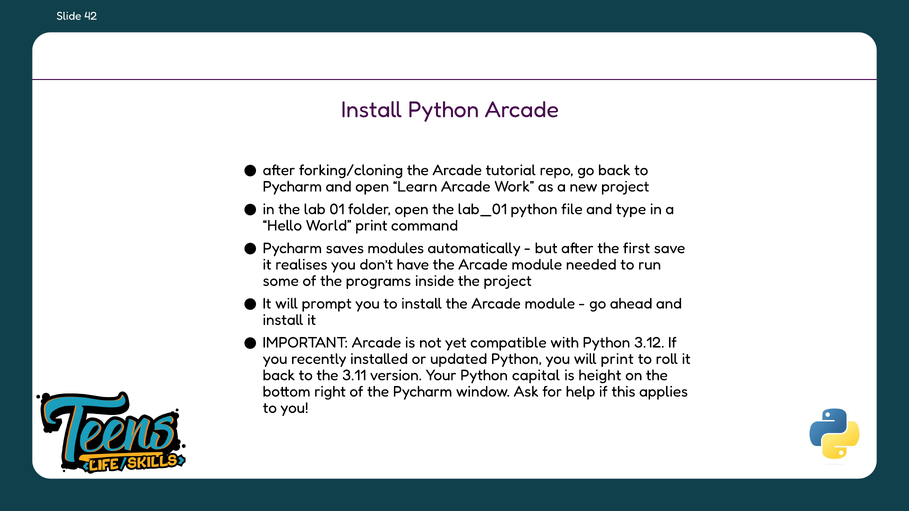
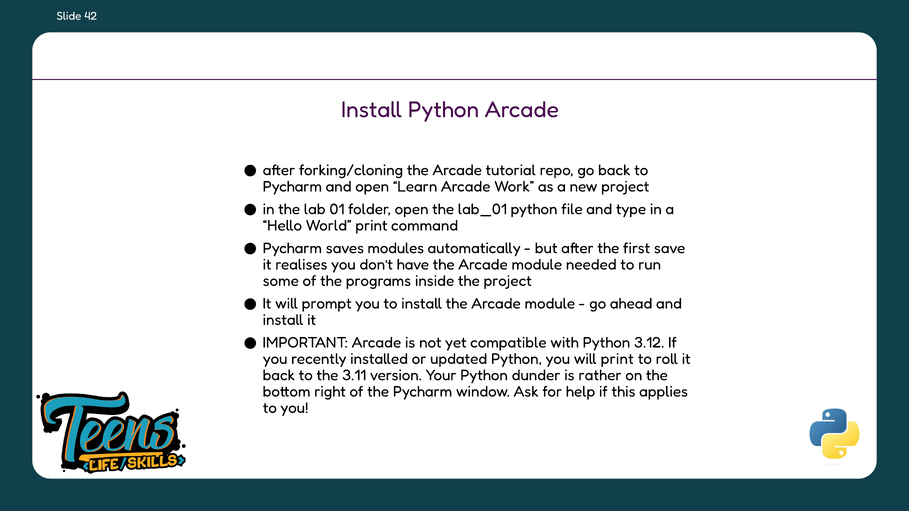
capital: capital -> dunder (536, 375)
height: height -> rather (600, 375)
